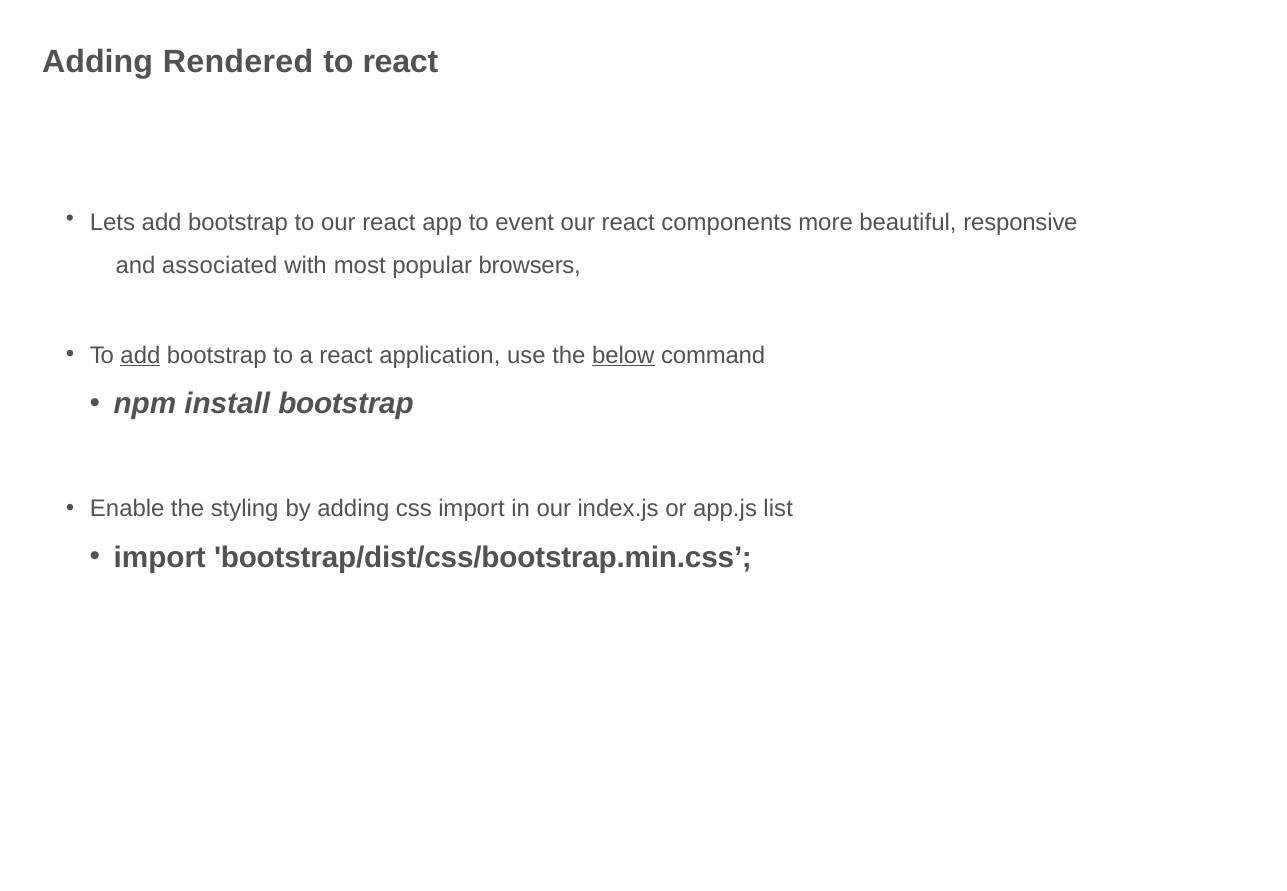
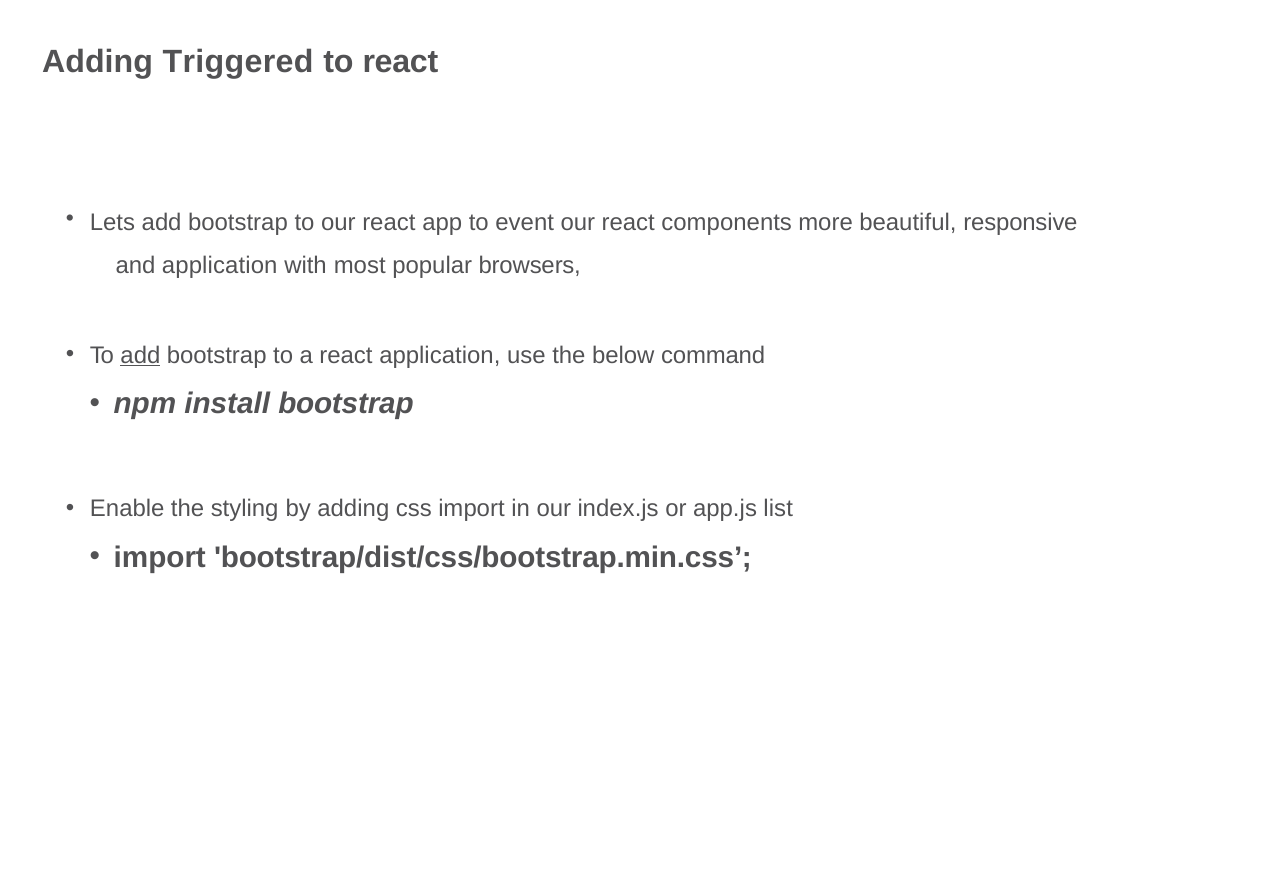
Rendered: Rendered -> Triggered (238, 62)
and associated: associated -> application (220, 266)
below underline: present -> none (623, 355)
